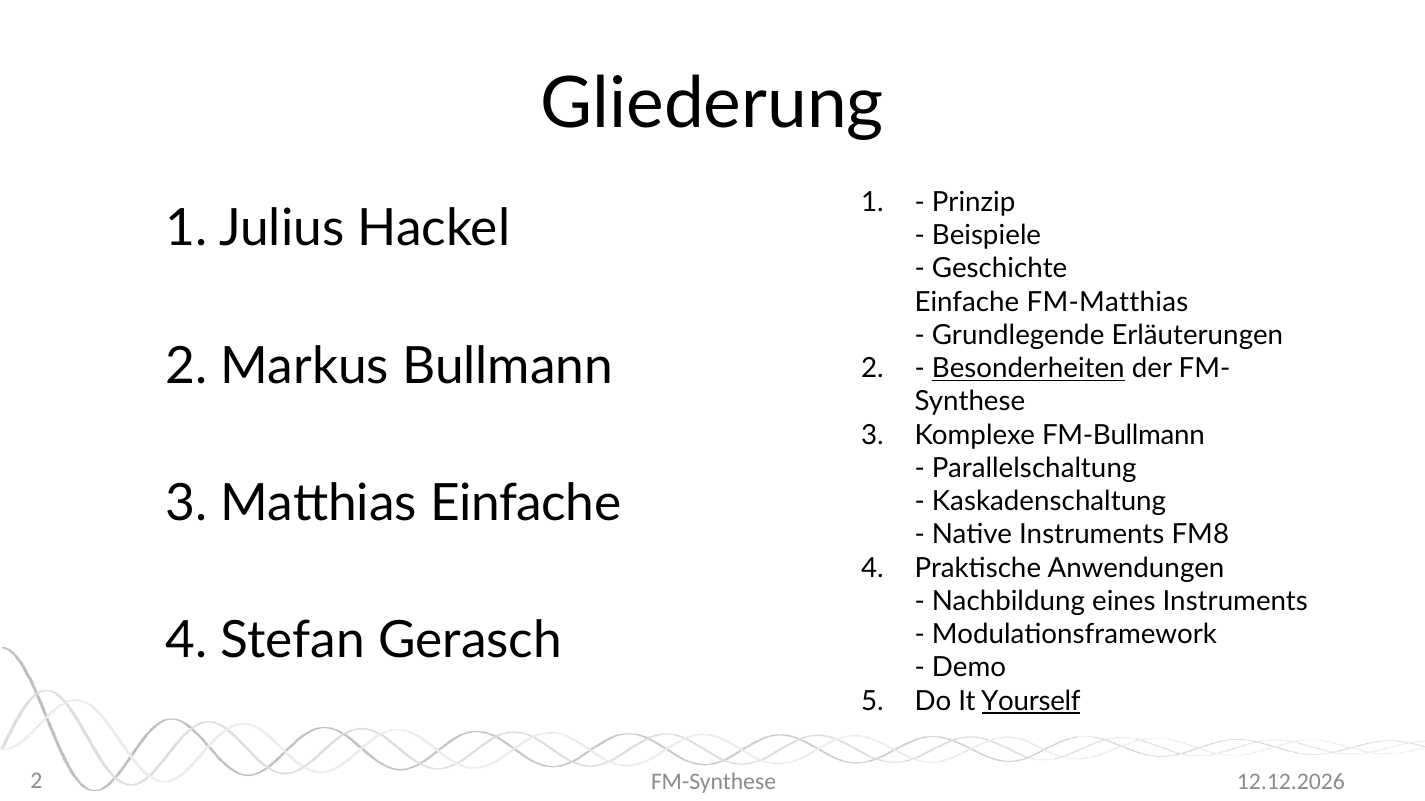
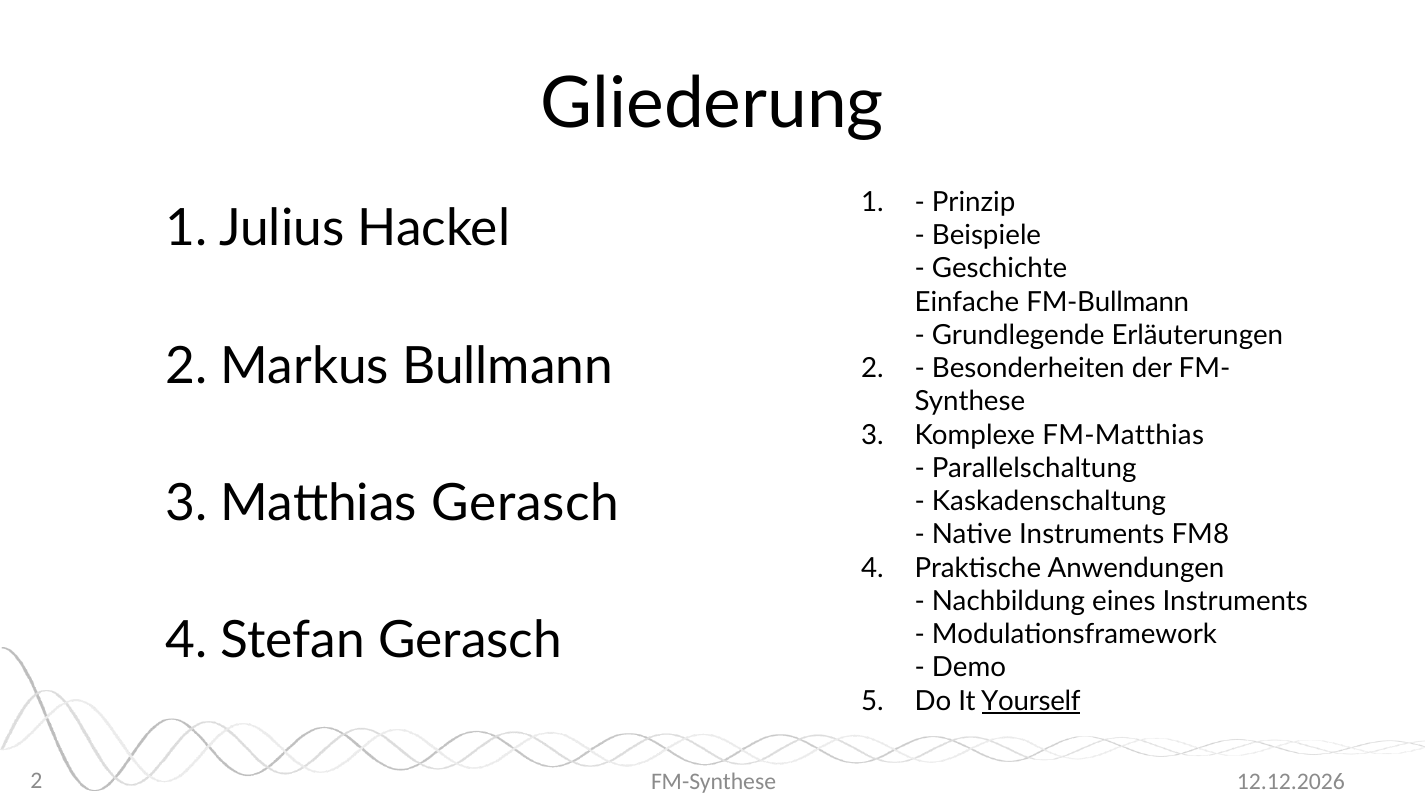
FM-Matthias: FM-Matthias -> FM-Bullmann (1108, 302)
Besonderheiten underline: present -> none (1028, 369)
FM-Bullmann: FM-Bullmann -> FM-Matthias (1123, 435)
Matthias Einfache: Einfache -> Gerasch (525, 504)
